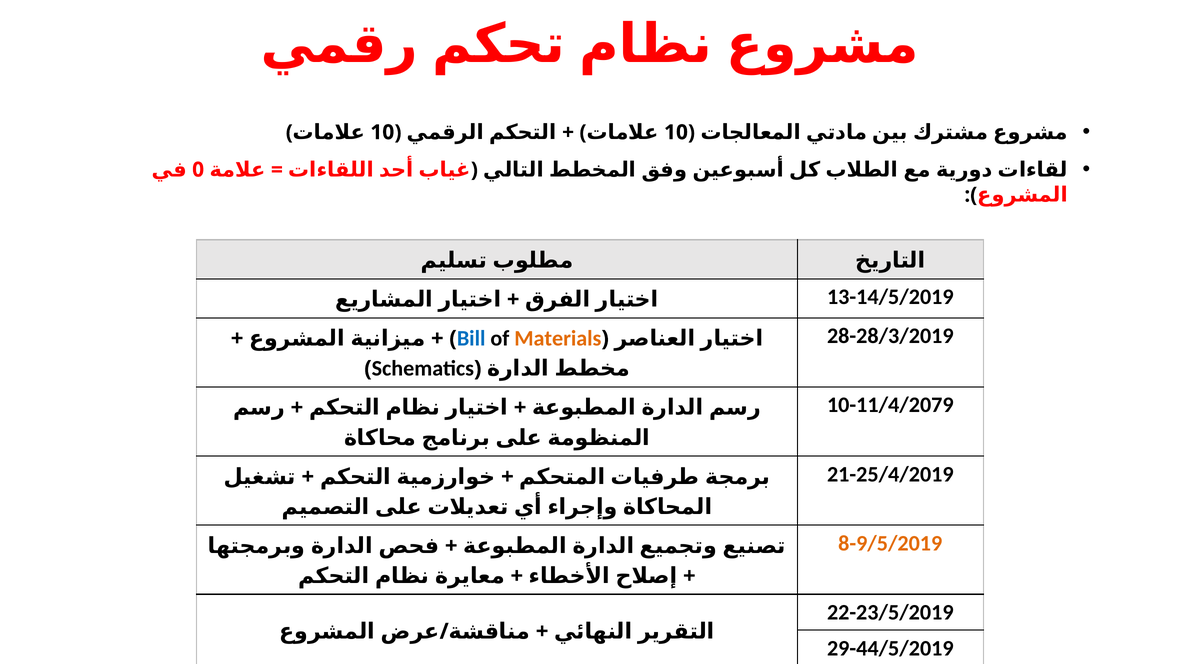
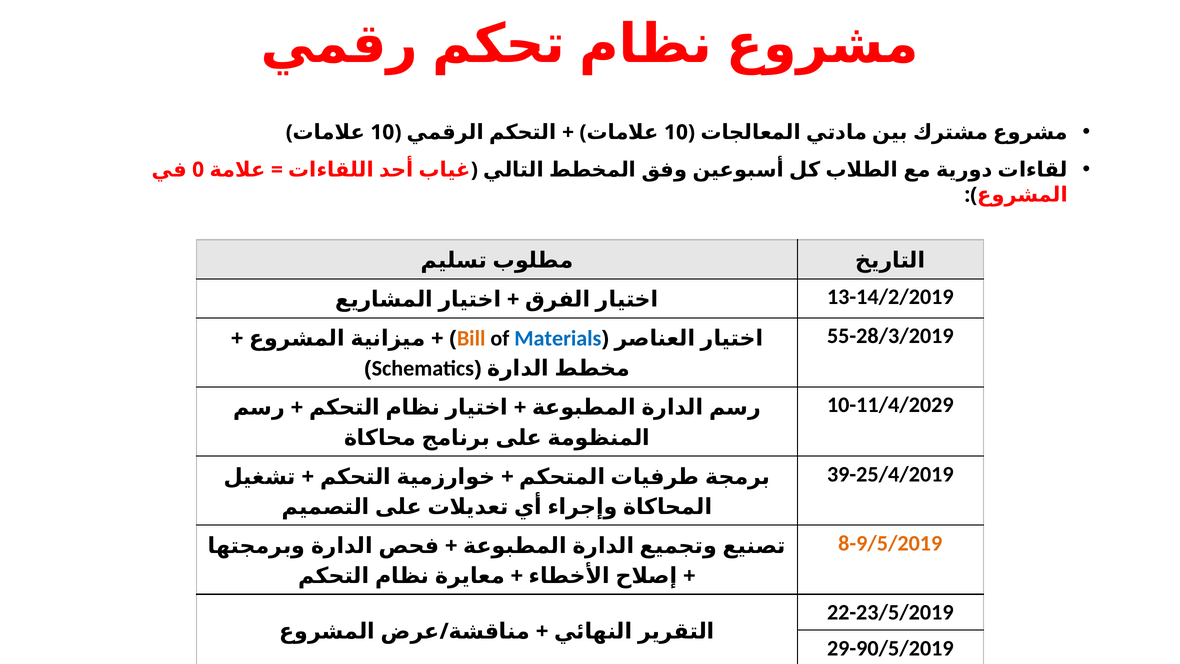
13-14/5/2019: 13-14/5/2019 -> 13-14/2/2019 (890, 297)
28-28/3/2019: 28-28/3/2019 -> 55-28/3/2019 (890, 336)
Bill colour: blue -> orange (471, 338)
Materials colour: orange -> blue (558, 338)
10-11/4/2079: 10-11/4/2079 -> 10-11/4/2029 (890, 405)
21-25/4/2019: 21-25/4/2019 -> 39-25/4/2019 (890, 474)
29-44/5/2019: 29-44/5/2019 -> 29-90/5/2019 (890, 648)
